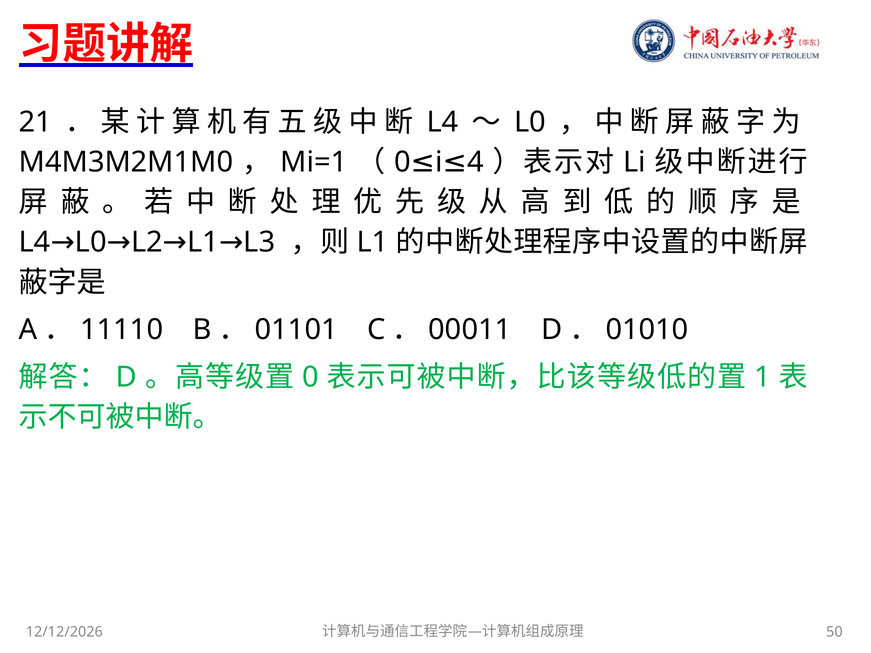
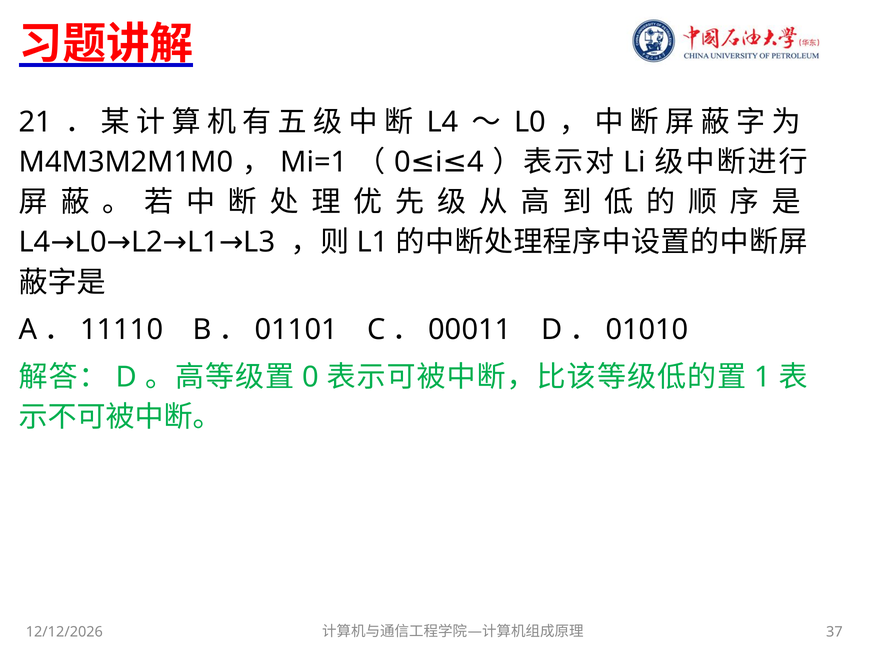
50: 50 -> 37 (834, 632)
